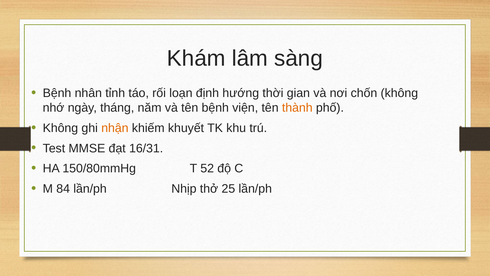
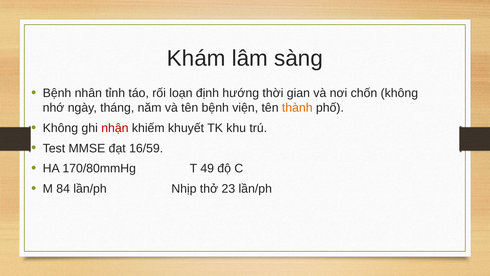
nhận colour: orange -> red (115, 128)
16/31: 16/31 -> 16/59 (146, 148)
150/80mmHg: 150/80mmHg -> 170/80mmHg (99, 168)
52: 52 -> 49 (207, 168)
25: 25 -> 23 (228, 189)
